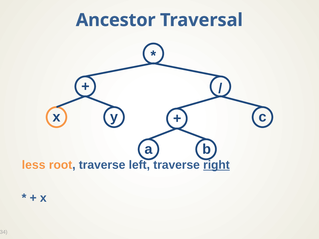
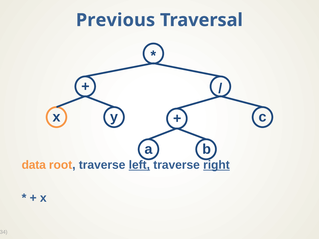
Ancestor: Ancestor -> Previous (116, 20)
less: less -> data (34, 165)
left underline: none -> present (139, 165)
